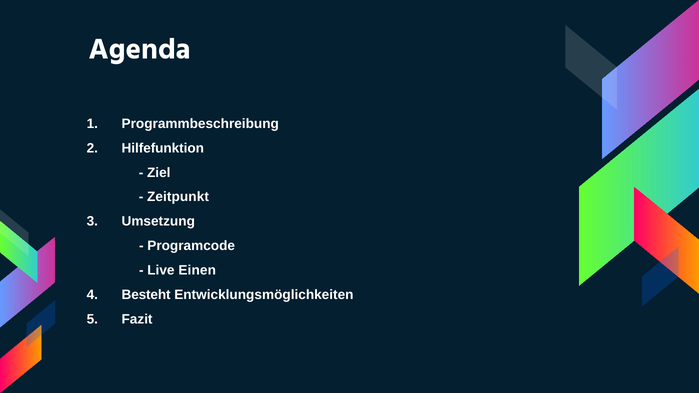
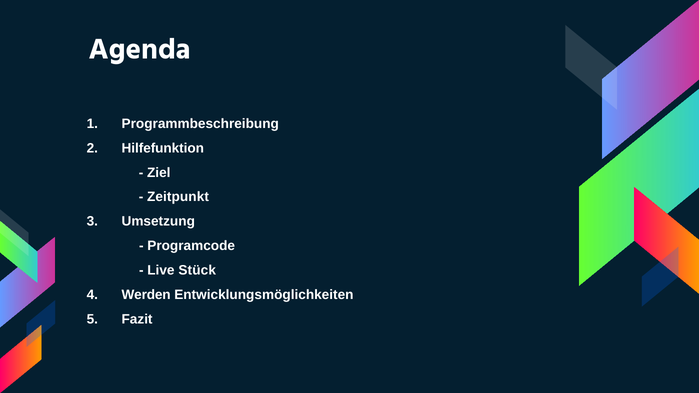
Einen: Einen -> Stück (197, 270)
Besteht: Besteht -> Werden (146, 295)
